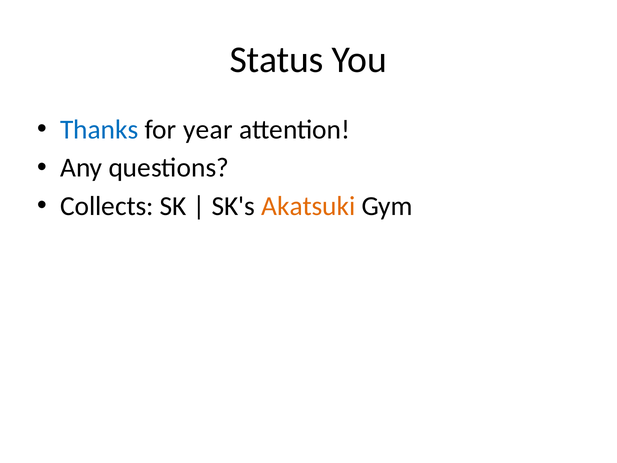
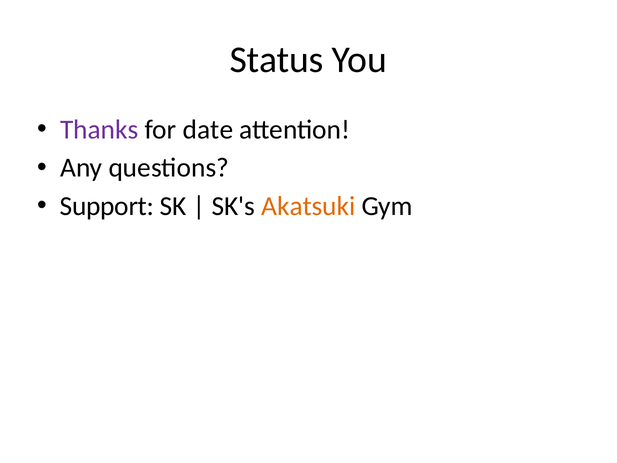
Thanks colour: blue -> purple (99, 129)
year: year -> date (208, 129)
Collects: Collects -> Support (107, 206)
